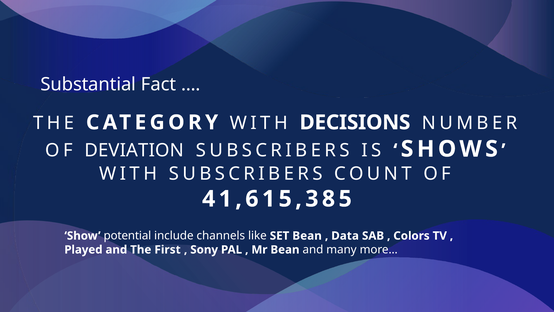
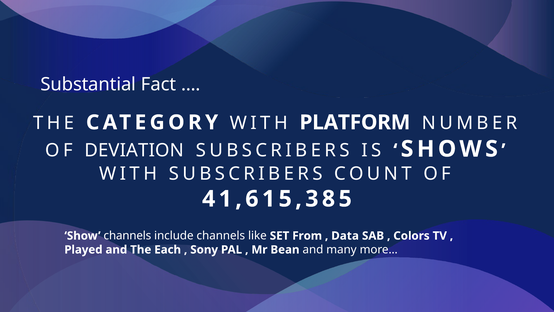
DECISIONS: DECISIONS -> PLATFORM (355, 122)
Show potential: potential -> channels (127, 236)
SET Bean: Bean -> From (307, 236)
First: First -> Each (168, 249)
